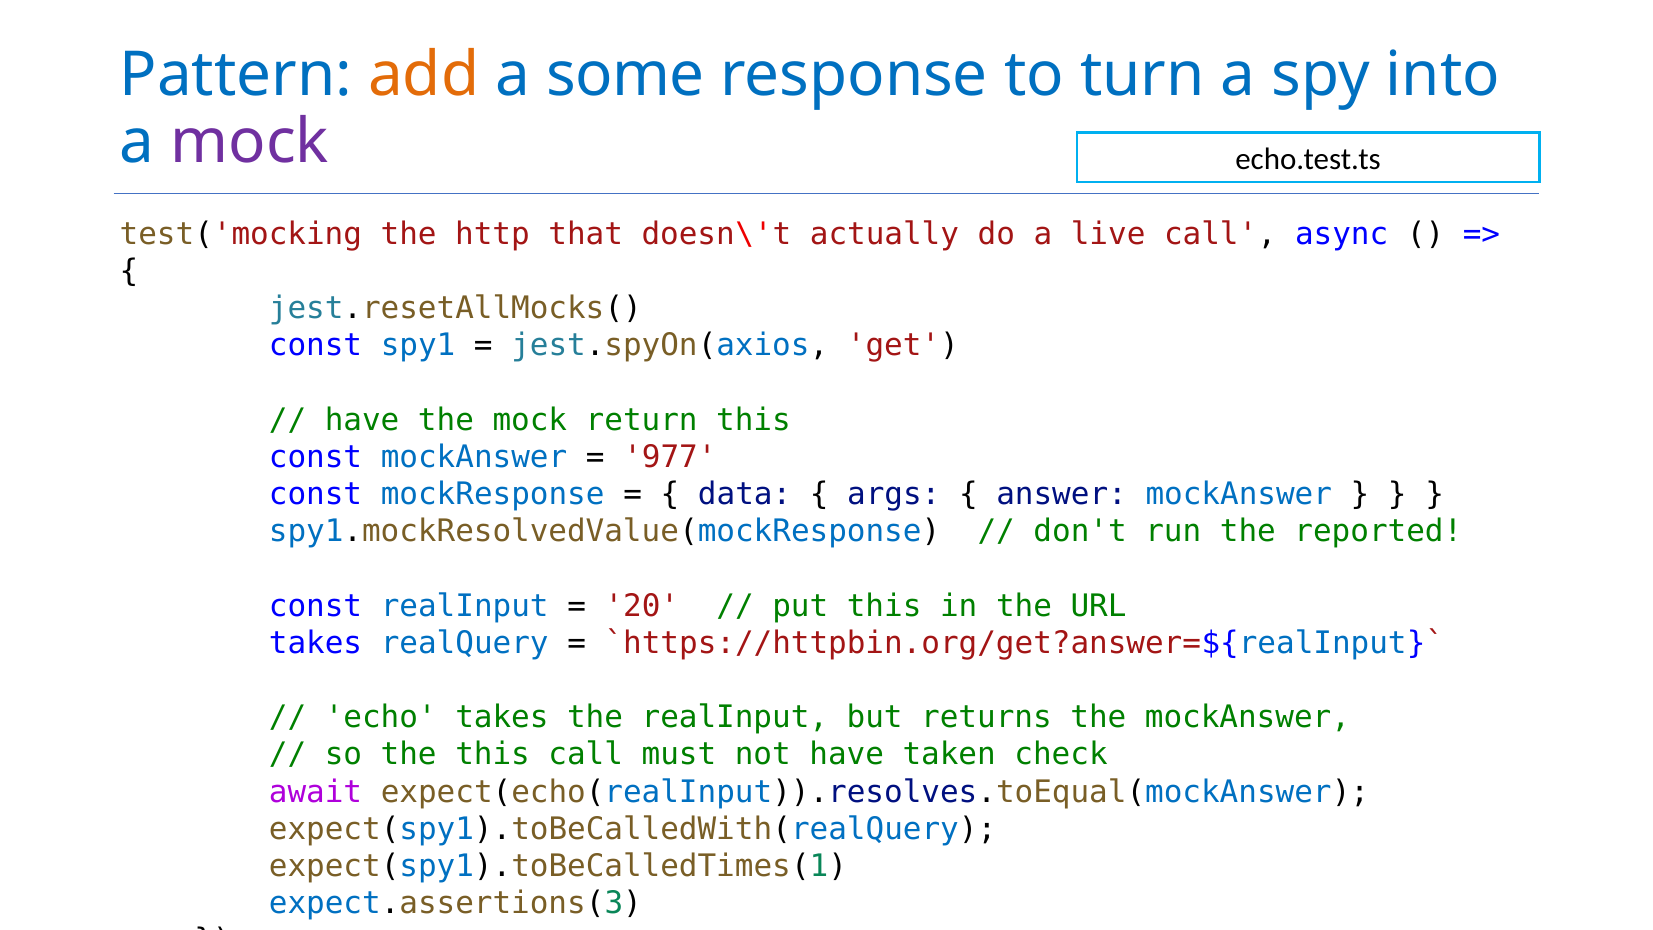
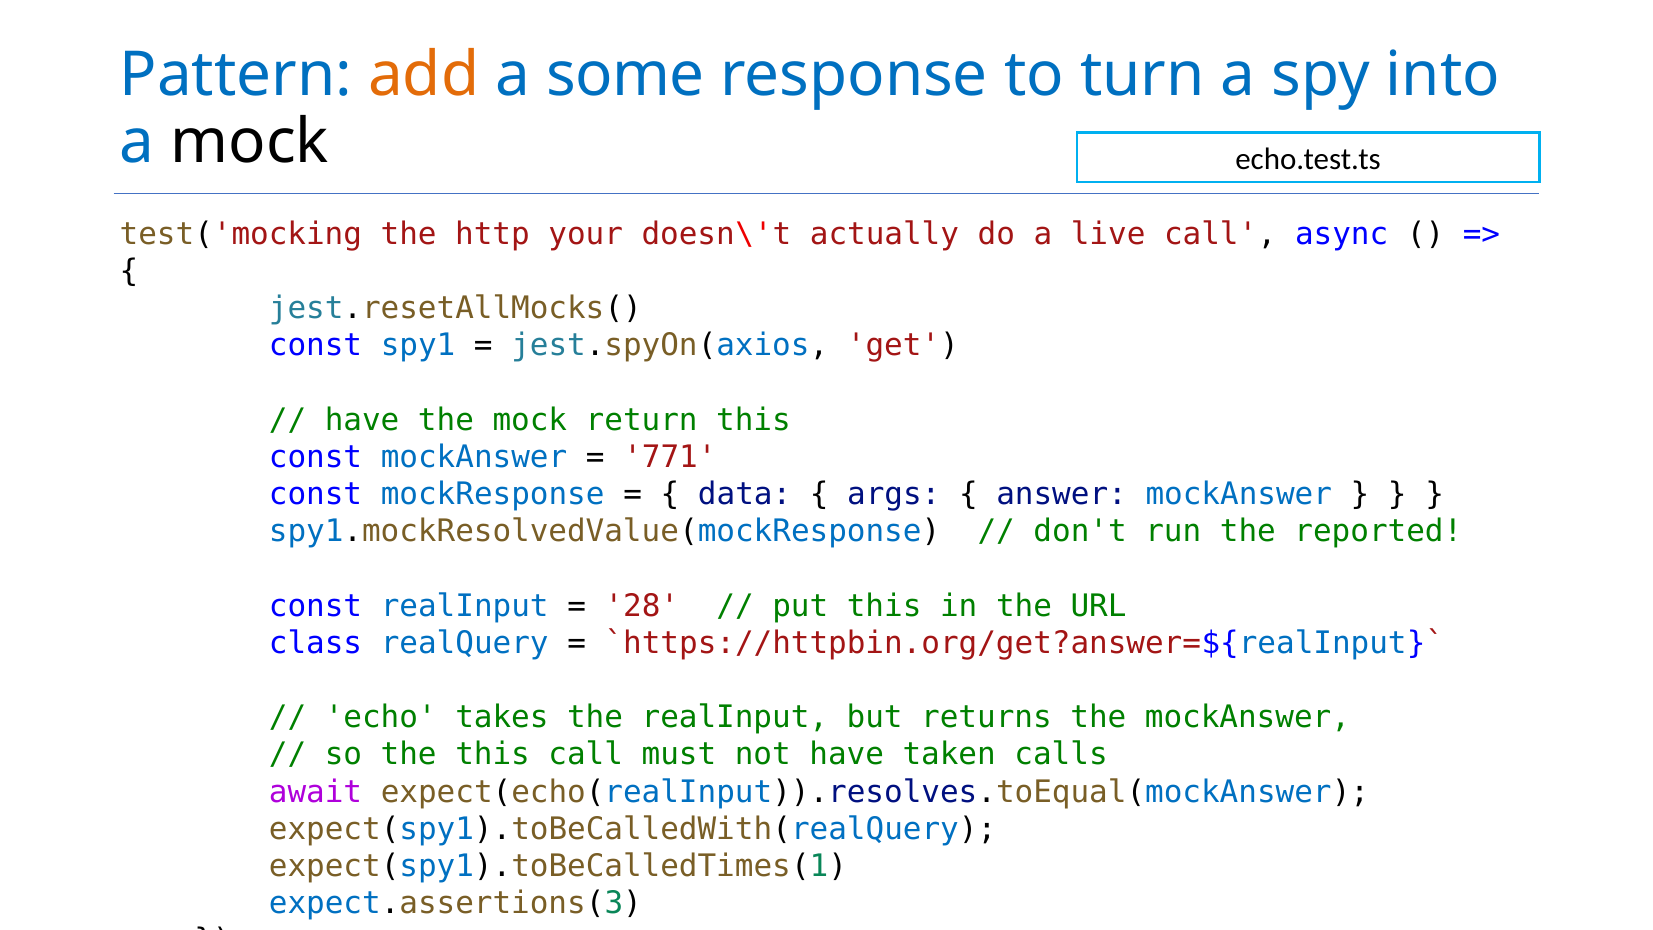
mock colour: purple -> black (250, 142)
that: that -> your (586, 234)
977: 977 -> 771 (670, 457)
20: 20 -> 28 (642, 606)
takes: takes -> class (316, 643)
check: check -> calls (1061, 754)
